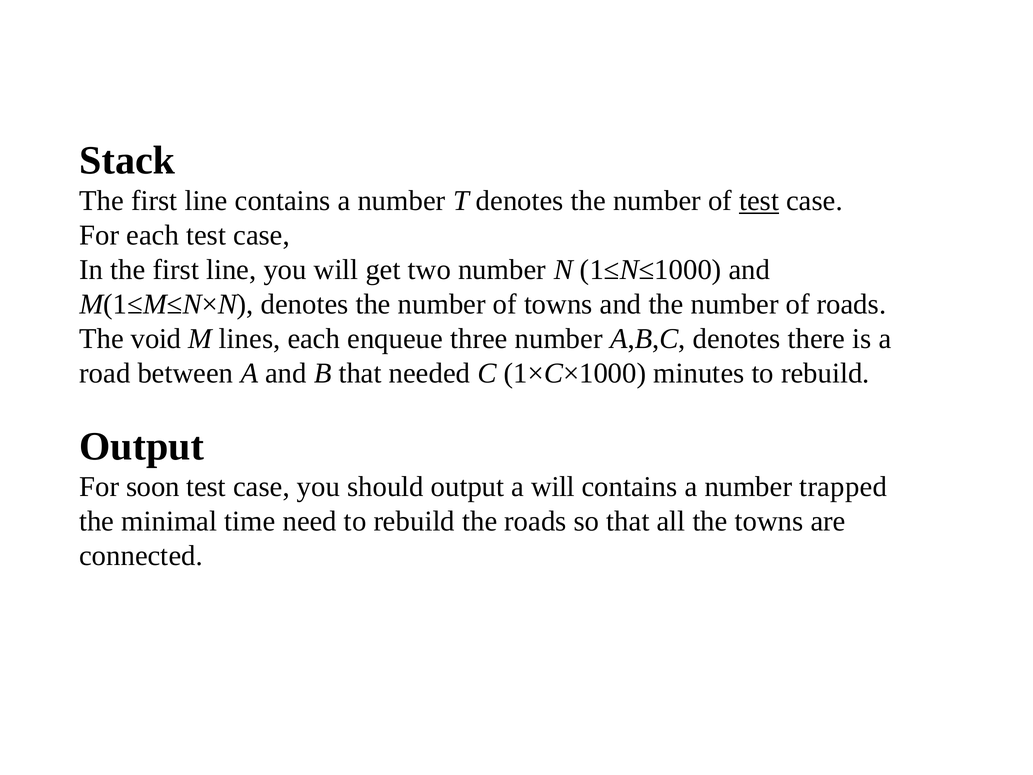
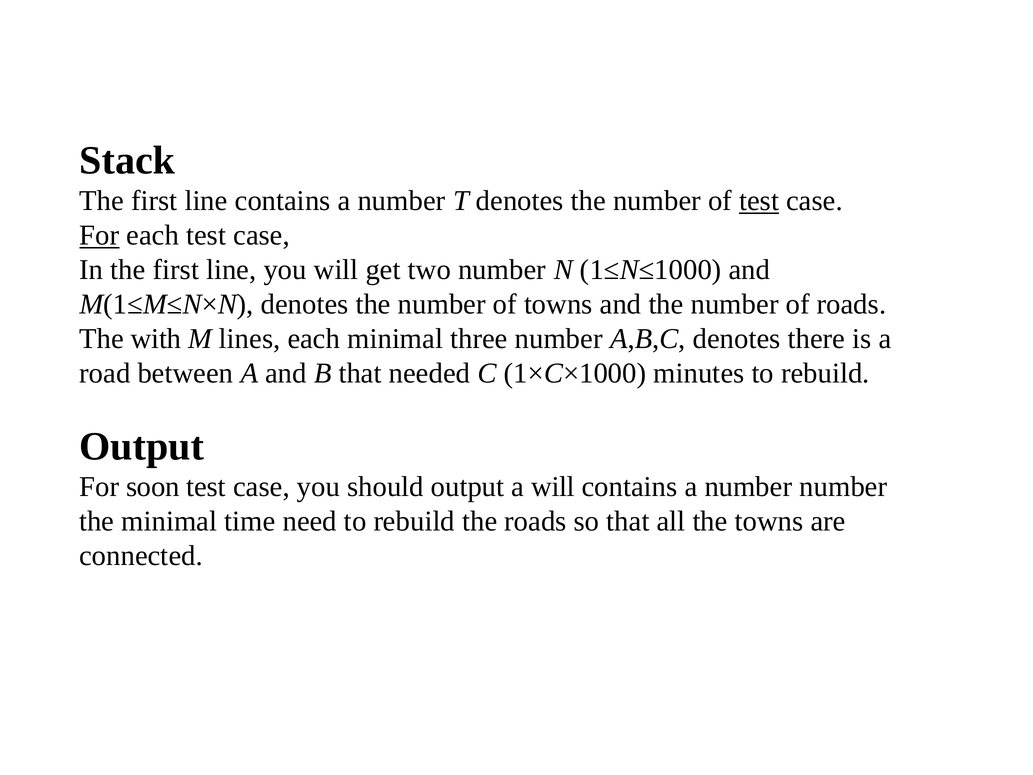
For underline: none -> present (99, 235)
void: void -> with (156, 339)
each enqueue: enqueue -> minimal (395, 339)
number trapped: trapped -> number (843, 487)
